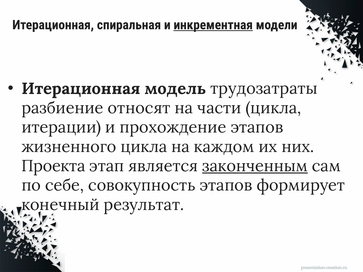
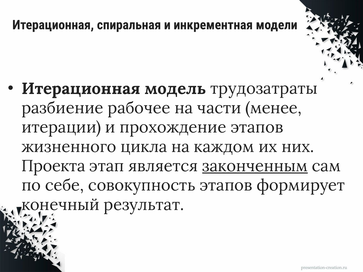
инкрементная underline: present -> none (213, 25)
относят: относят -> рабочее (139, 108)
части цикла: цикла -> менее (274, 108)
